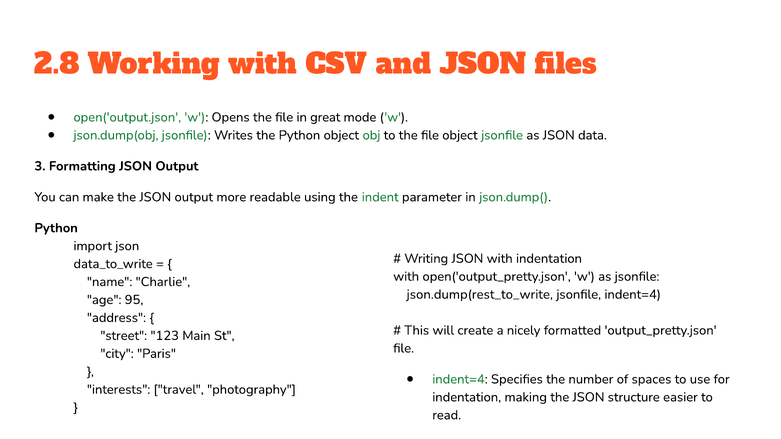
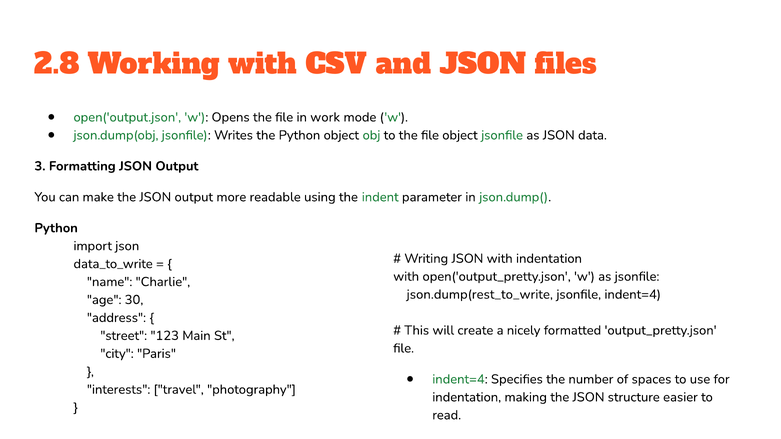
great: great -> work (325, 117)
95: 95 -> 30 (134, 300)
